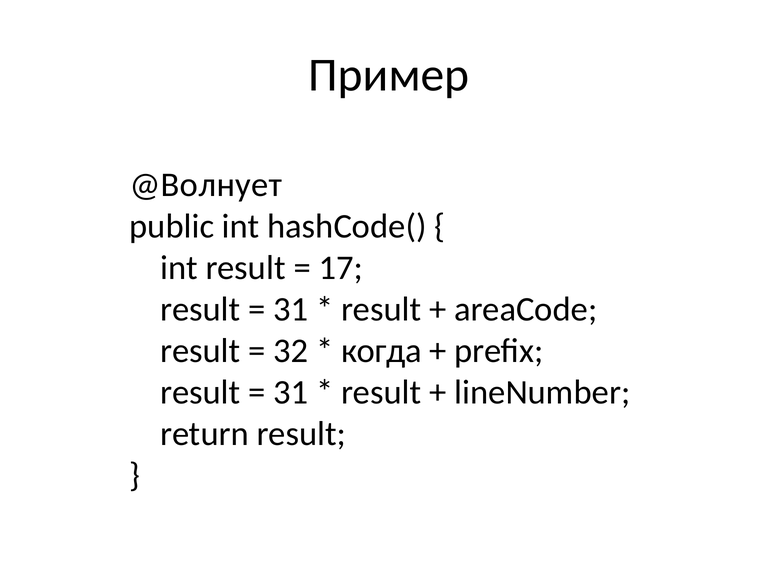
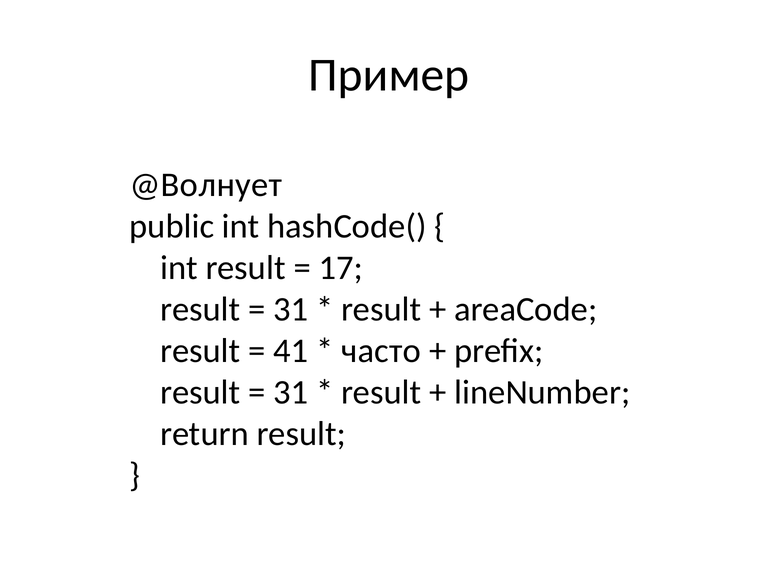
32: 32 -> 41 (291, 351)
когда: когда -> часто (381, 351)
